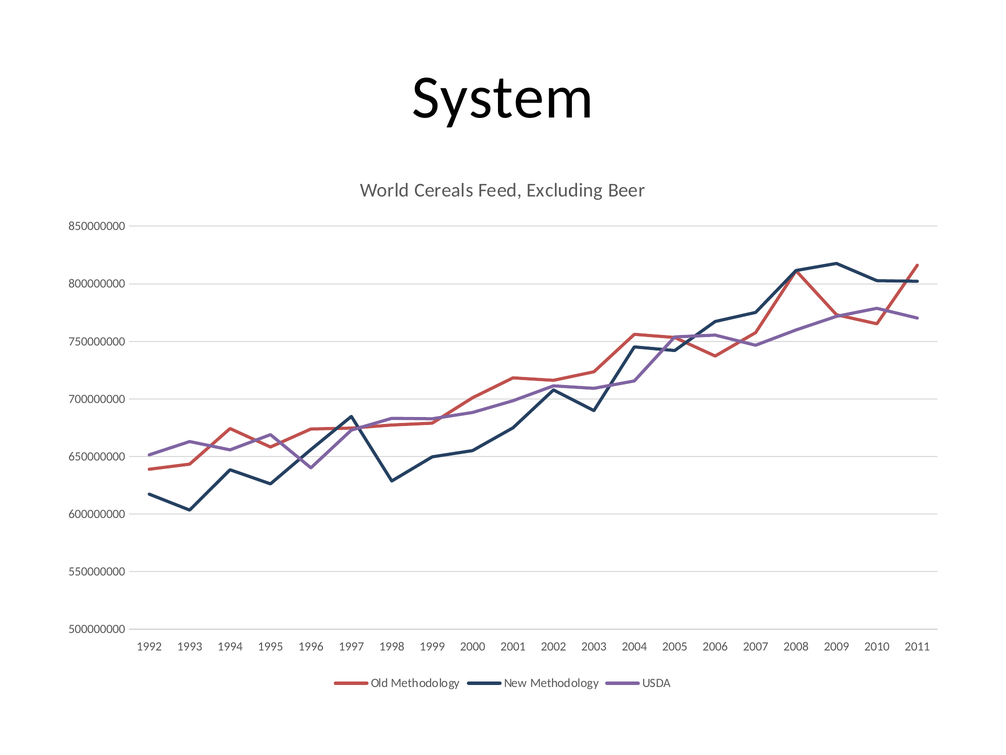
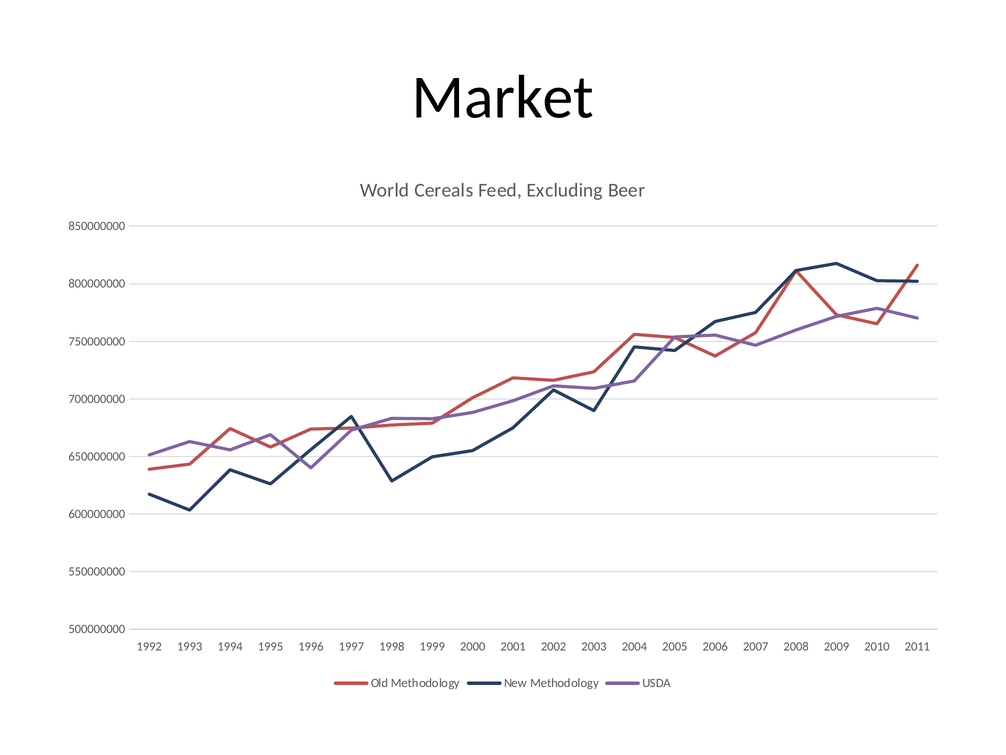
System: System -> Market (503, 97)
